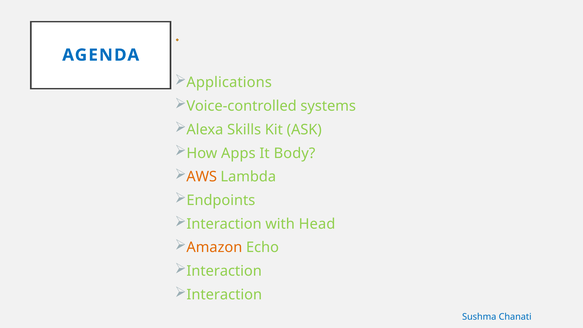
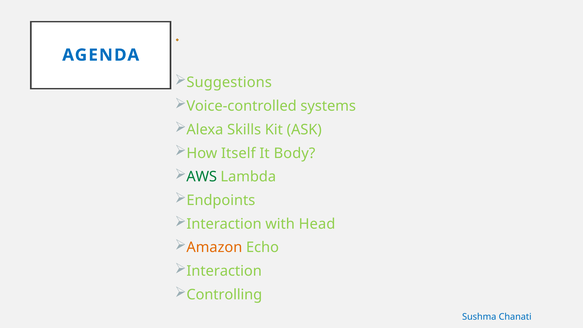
Applications: Applications -> Suggestions (229, 82)
Apps: Apps -> Itself (238, 153)
AWS colour: orange -> green (202, 177)
Interaction: Interaction -> Controlling (224, 295)
